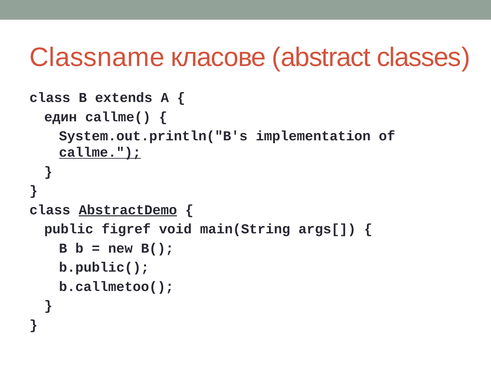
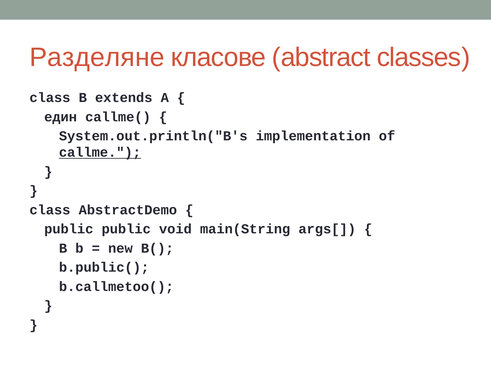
Classname: Classname -> Разделяне (97, 57)
AbstractDemo underline: present -> none (128, 210)
public figref: figref -> public (126, 229)
